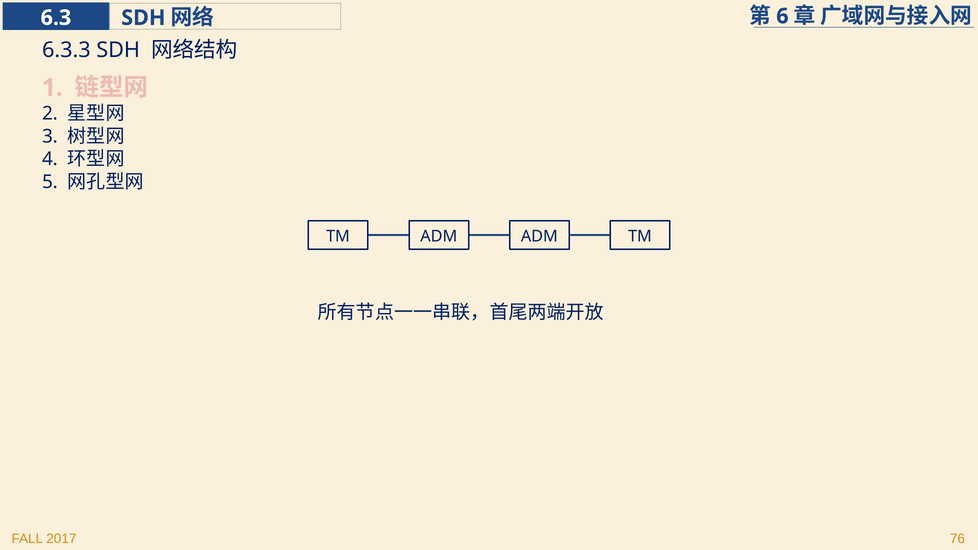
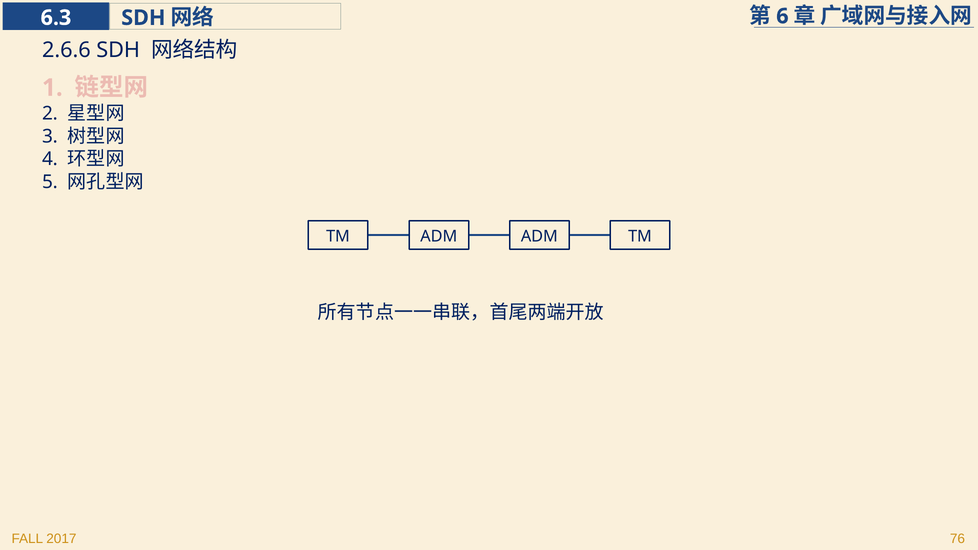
6.3.3: 6.3.3 -> 2.6.6 (66, 50)
